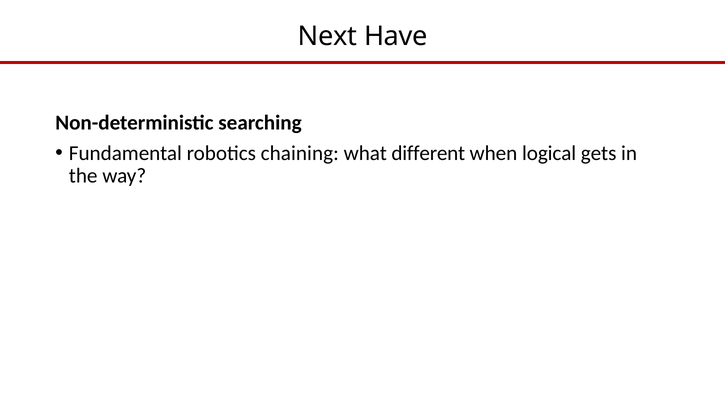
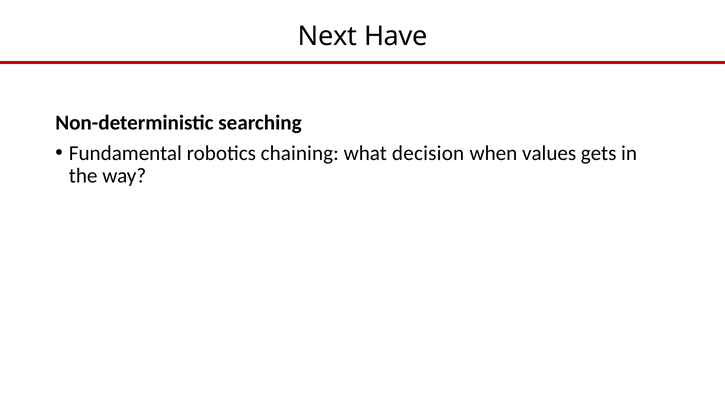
different: different -> decision (428, 153)
logical: logical -> values (549, 153)
